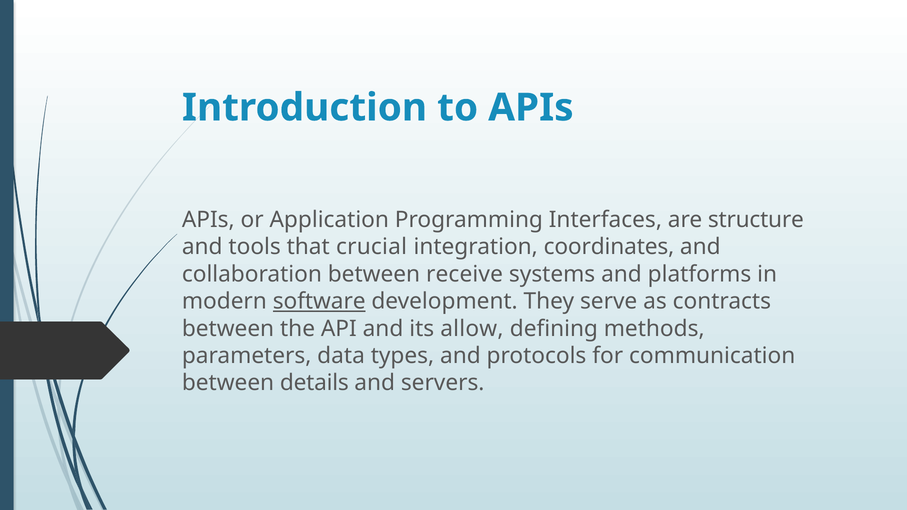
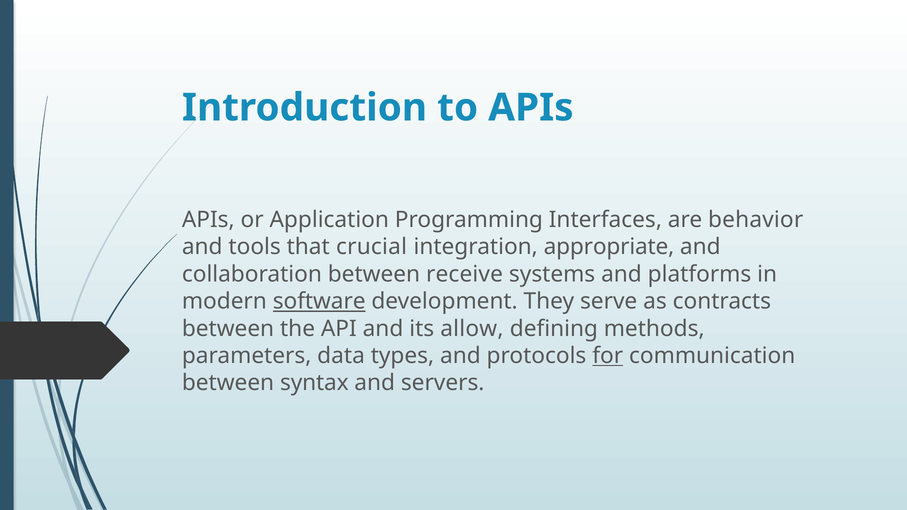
structure: structure -> behavior (756, 220)
coordinates: coordinates -> appropriate (609, 247)
for underline: none -> present (608, 356)
details: details -> syntax (314, 383)
